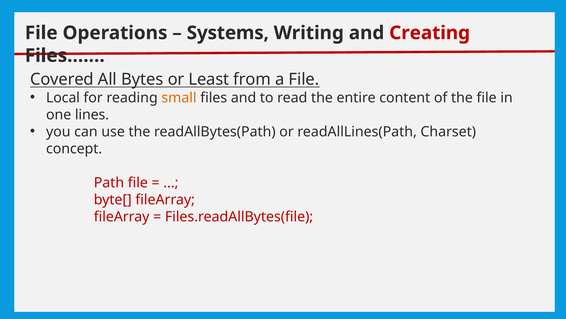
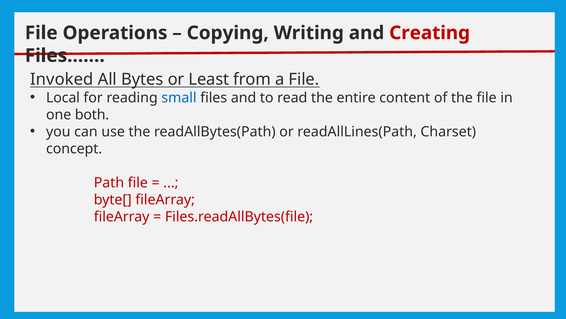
Systems: Systems -> Copying (228, 33)
Covered: Covered -> Invoked (62, 79)
small colour: orange -> blue (179, 98)
lines: lines -> both (92, 115)
